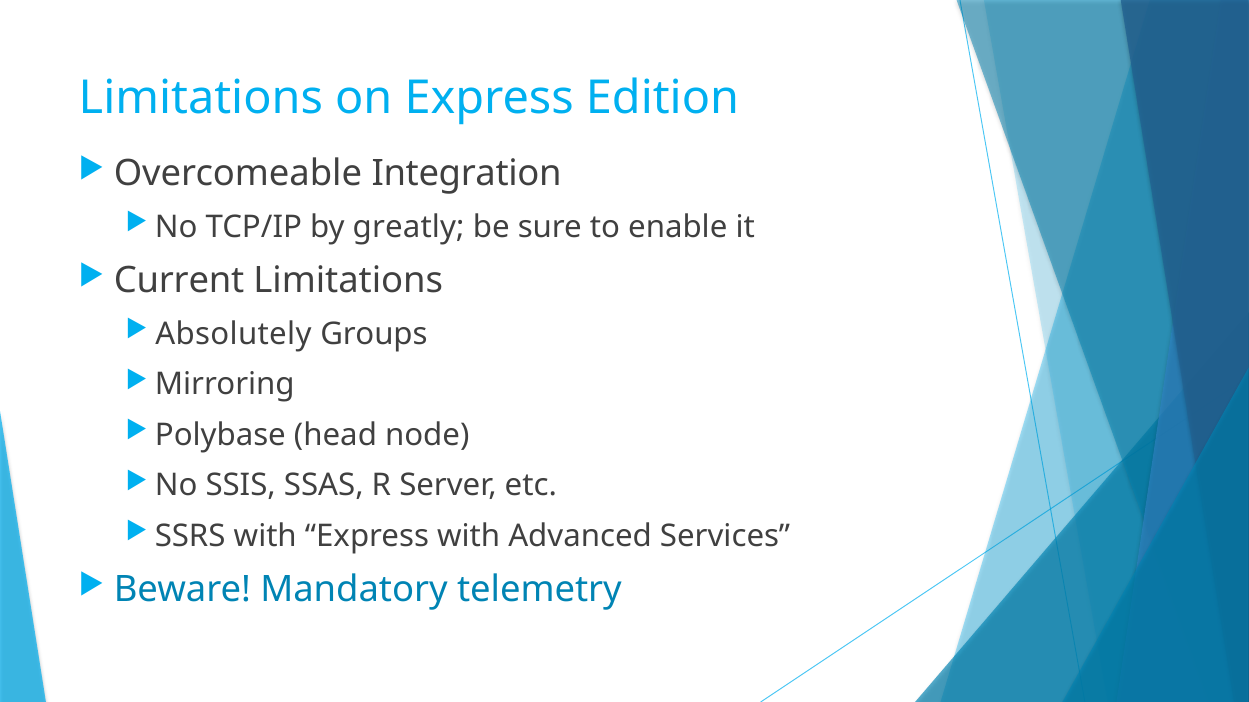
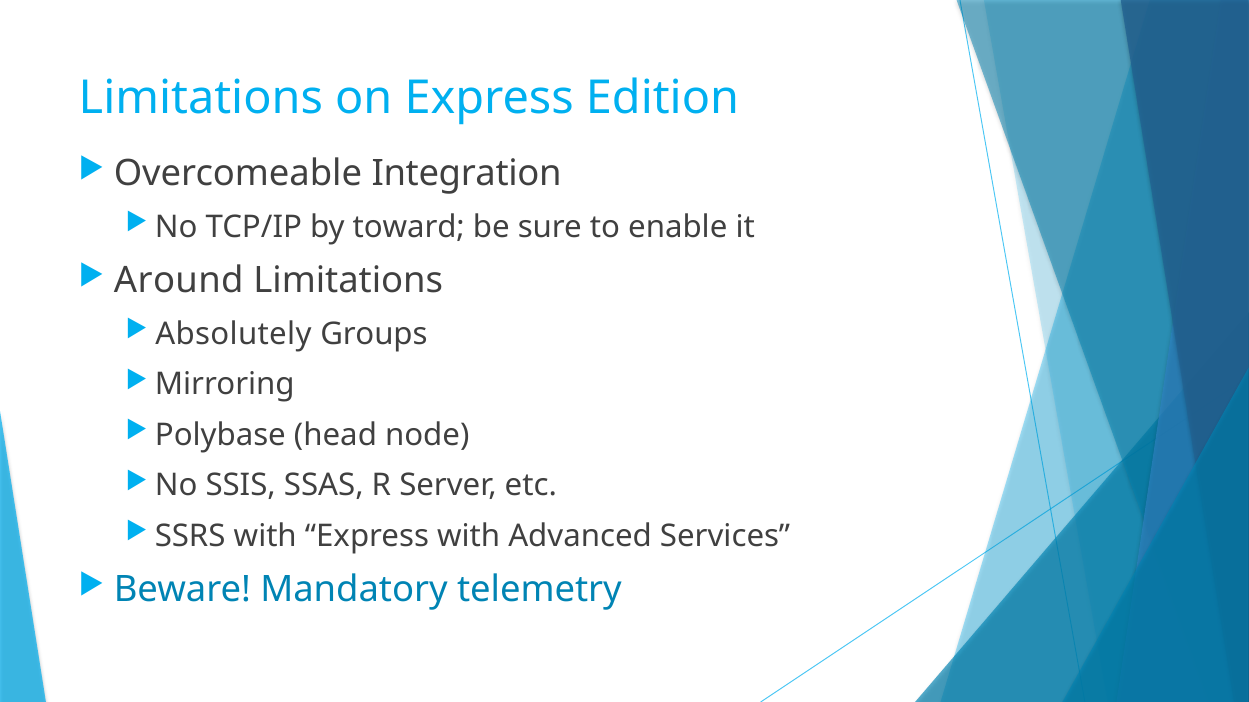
greatly: greatly -> toward (409, 227)
Current: Current -> Around (179, 281)
